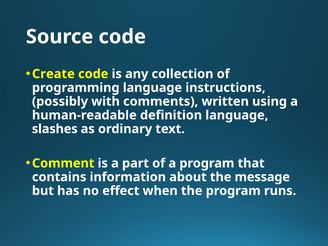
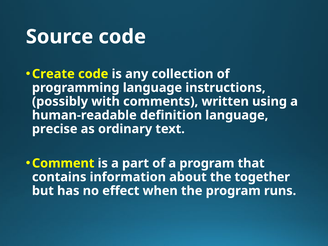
slashes: slashes -> precise (55, 129)
message: message -> together (262, 177)
